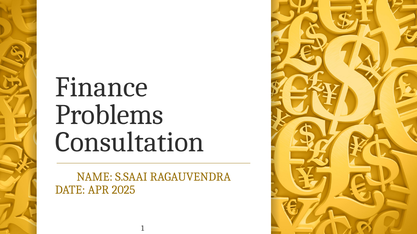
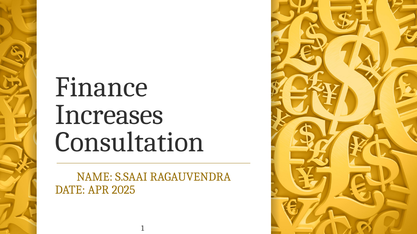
Problems: Problems -> Increases (109, 115)
